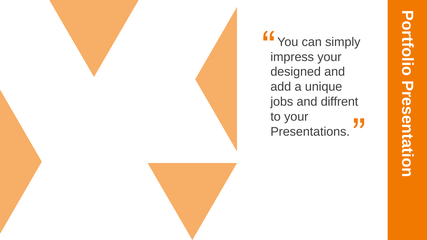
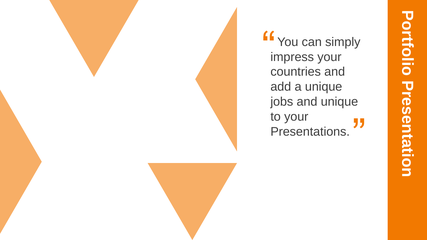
designed: designed -> countries (296, 72)
and diffrent: diffrent -> unique (339, 102)
